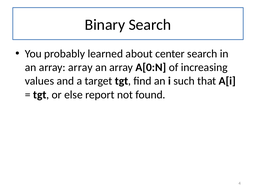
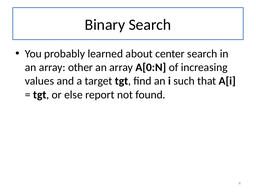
array array: array -> other (80, 67)
